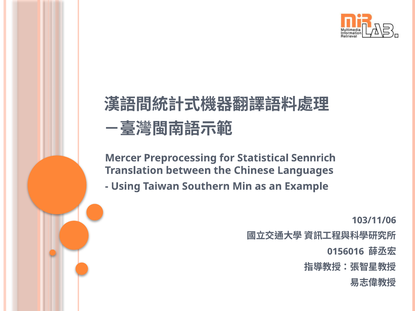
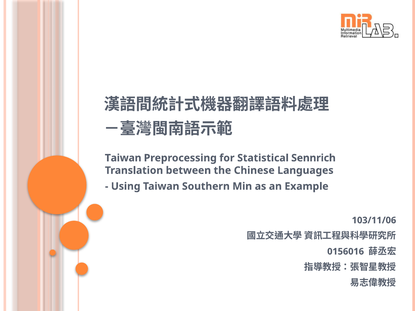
Mercer: Mercer -> Taiwan (123, 158)
